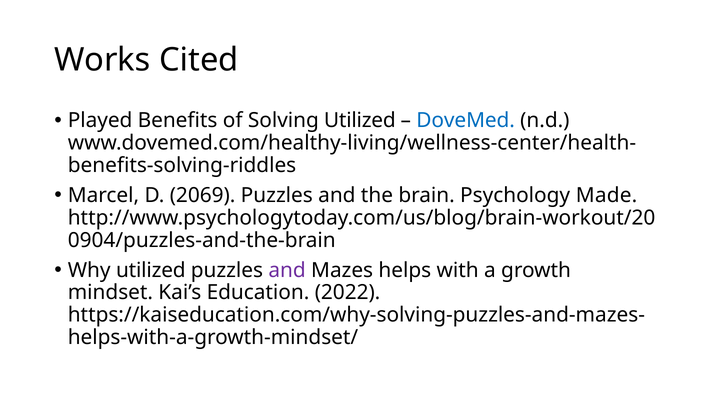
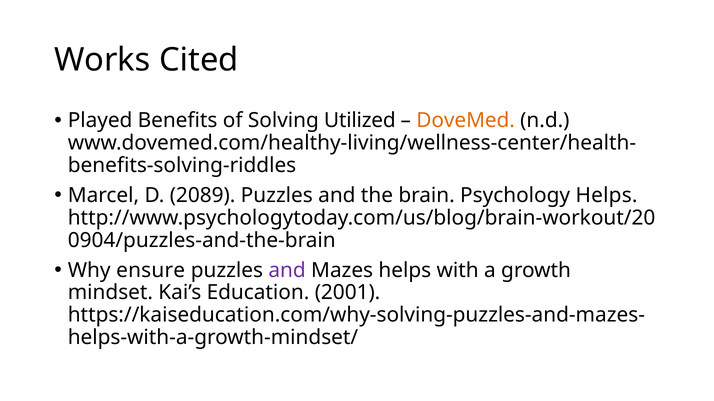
DoveMed colour: blue -> orange (466, 121)
2069: 2069 -> 2089 (203, 196)
Psychology Made: Made -> Helps (607, 196)
Why utilized: utilized -> ensure (151, 271)
2022: 2022 -> 2001 (348, 293)
